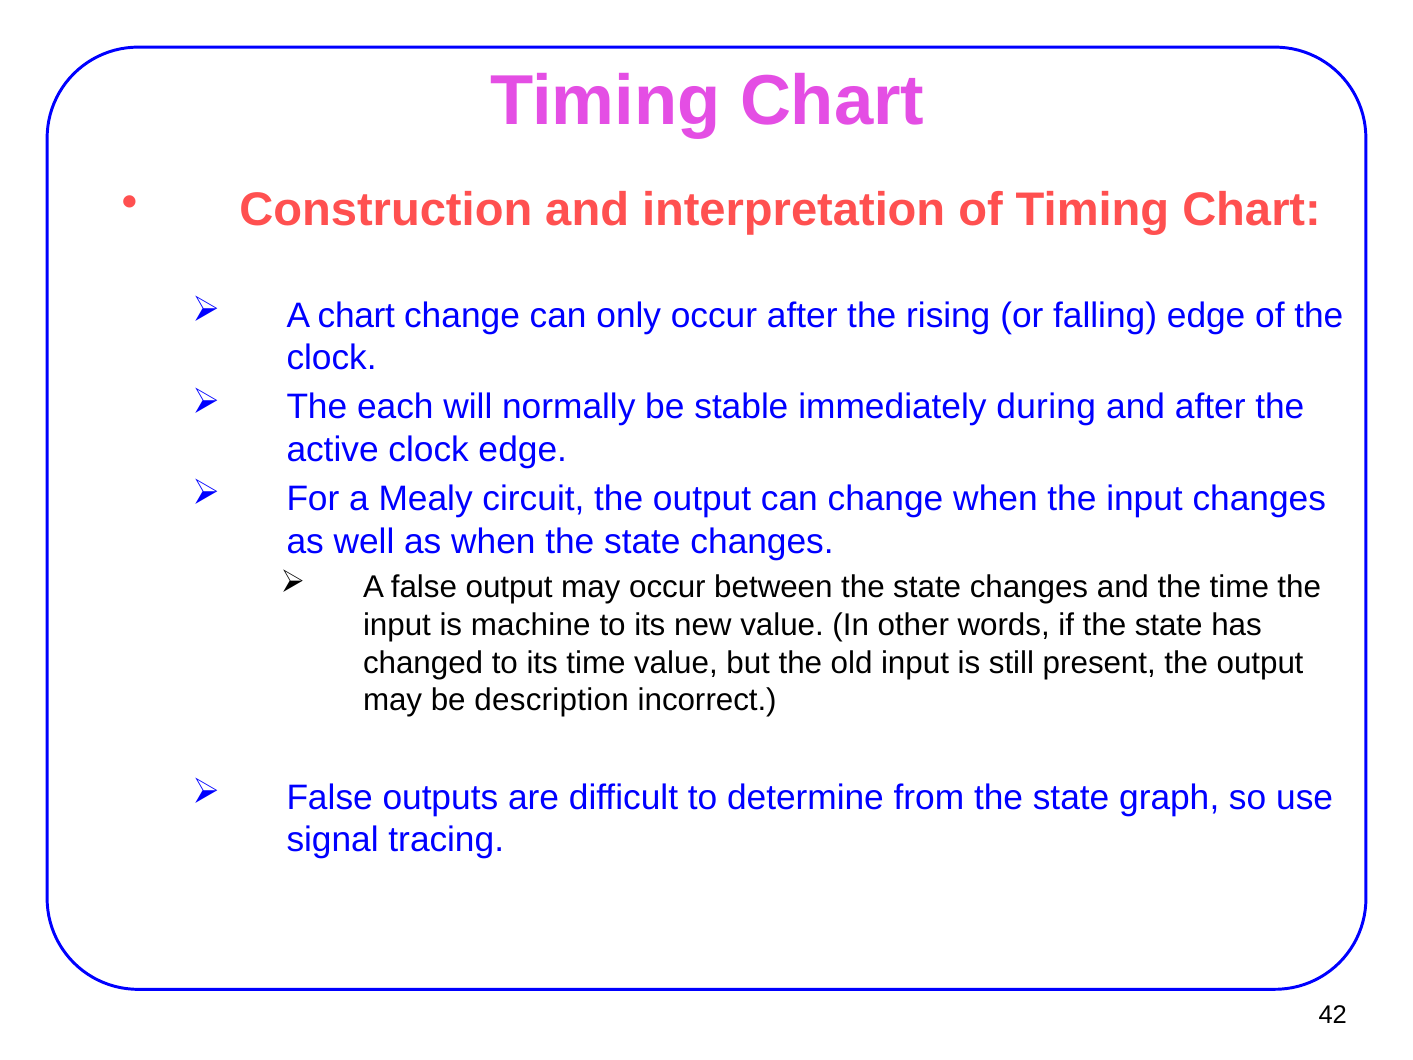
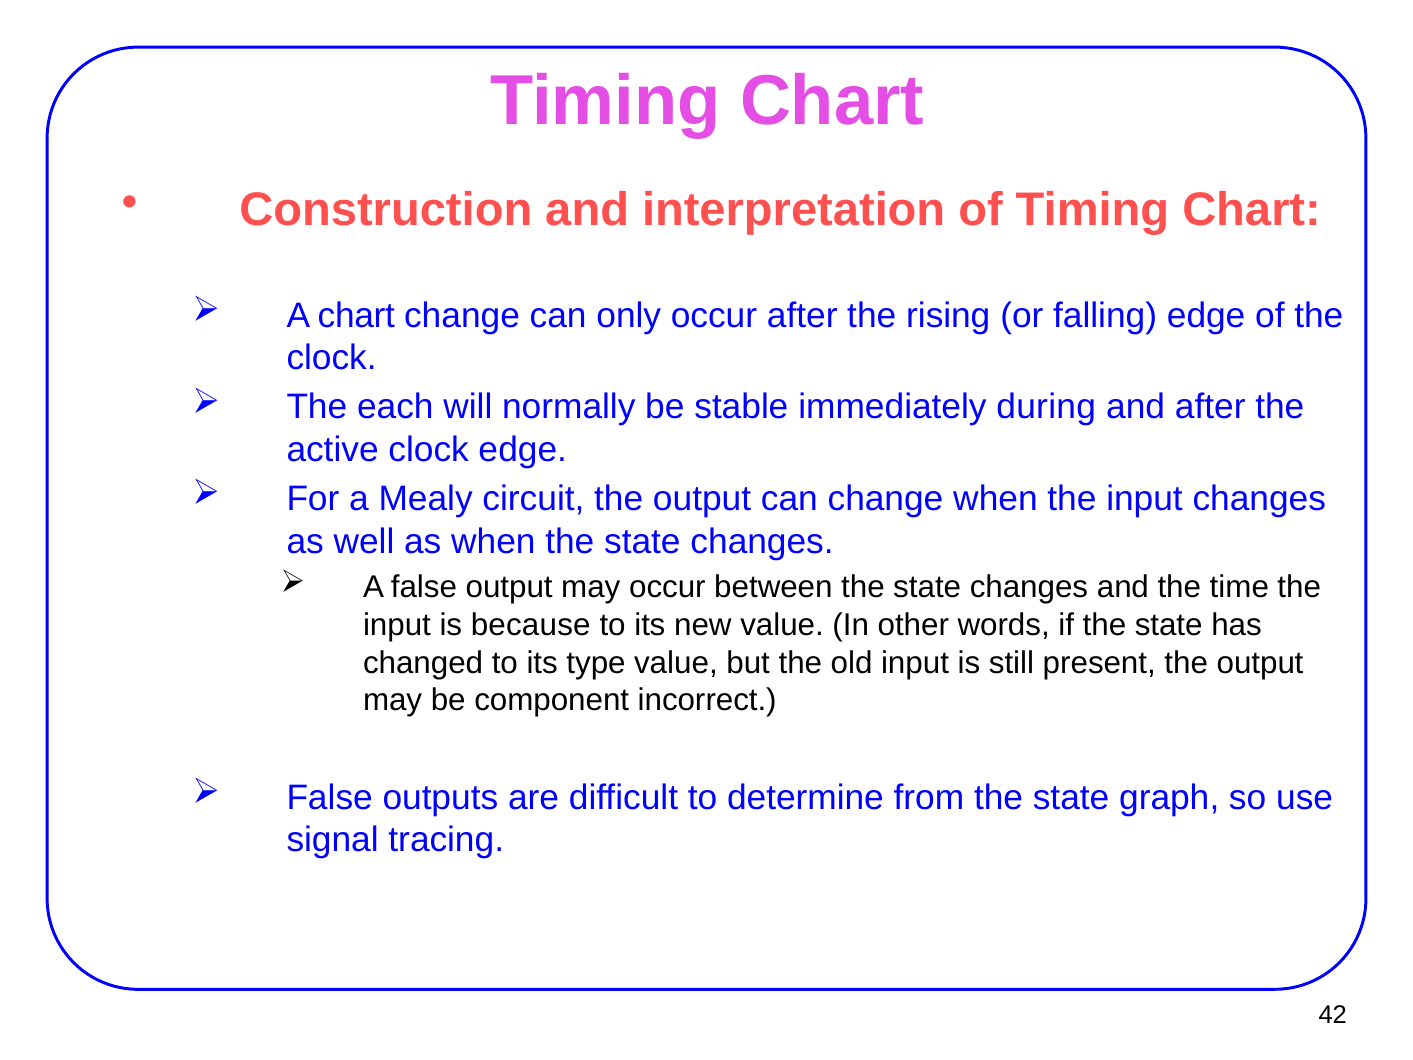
machine: machine -> because (531, 625)
its time: time -> type (596, 663)
description: description -> component (552, 700)
